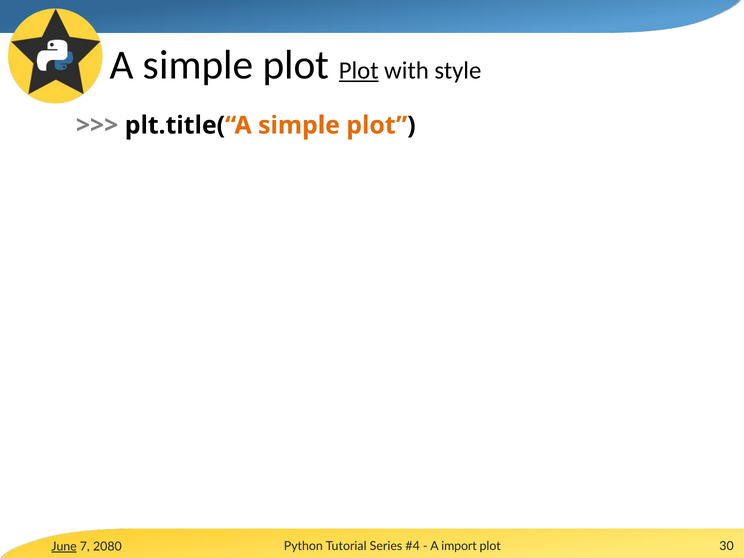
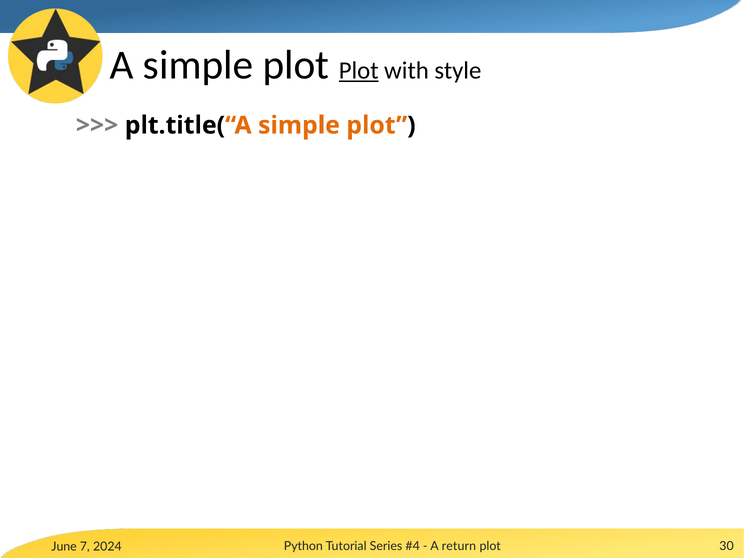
June underline: present -> none (64, 547)
2080: 2080 -> 2024 (107, 547)
import: import -> return (459, 546)
